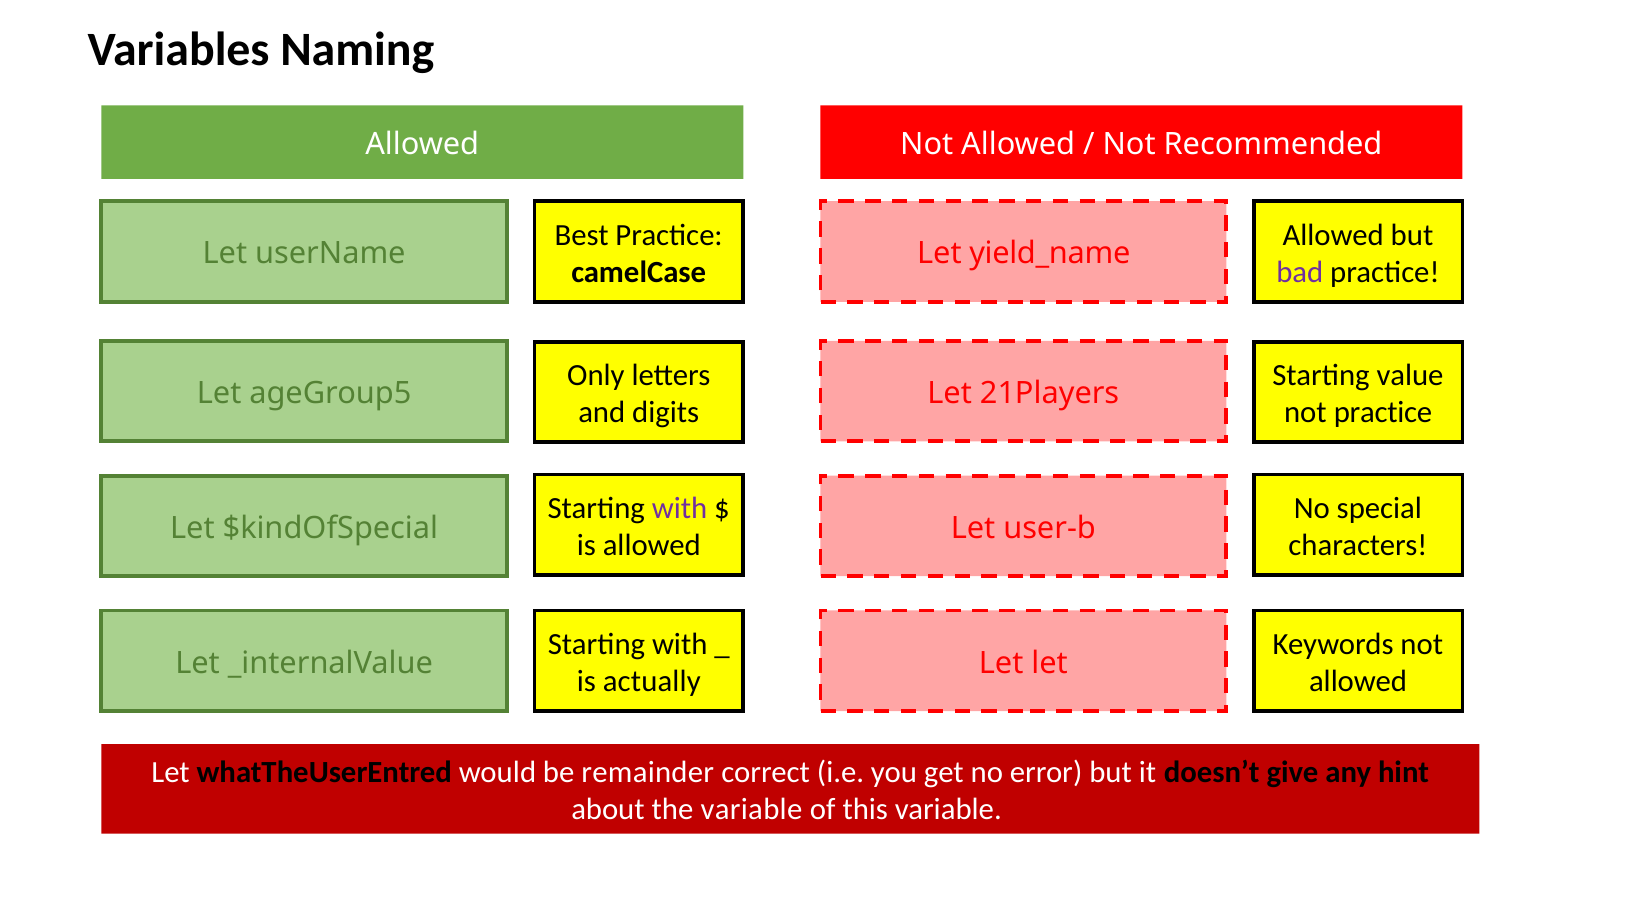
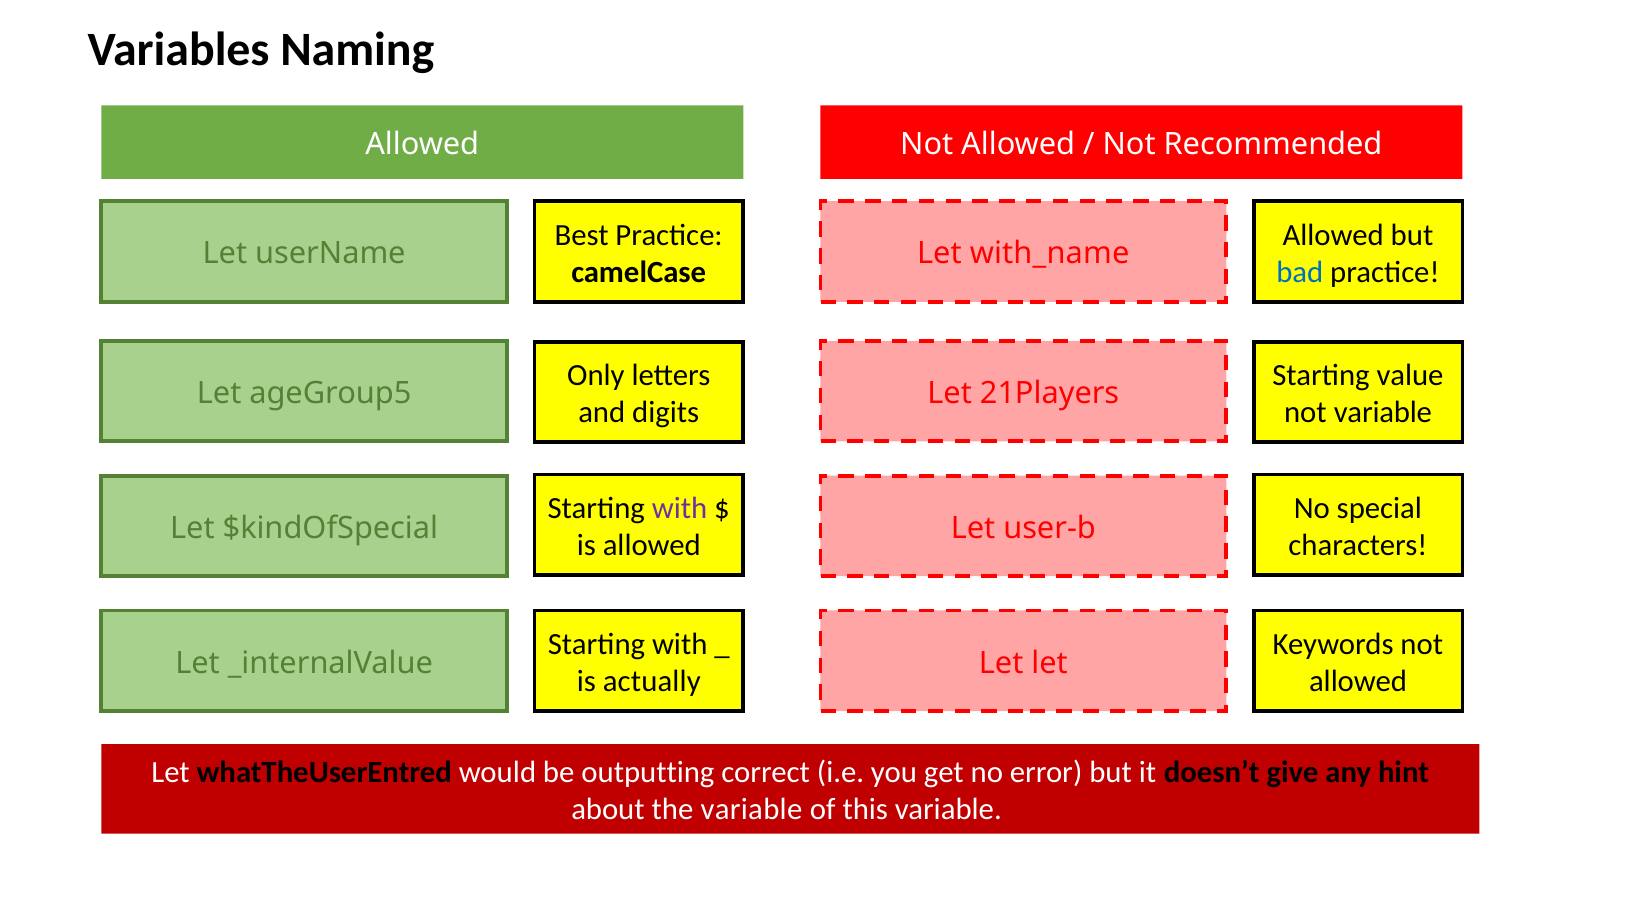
yield_name: yield_name -> with_name (1050, 254)
bad colour: purple -> blue (1300, 272)
not practice: practice -> variable (1383, 413)
remainder: remainder -> outputting (648, 773)
